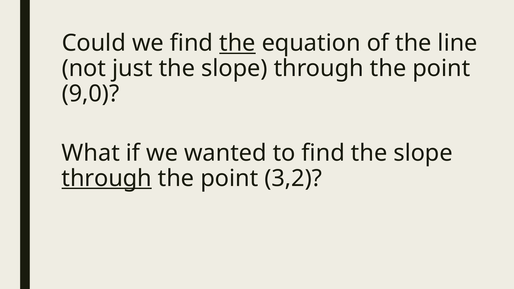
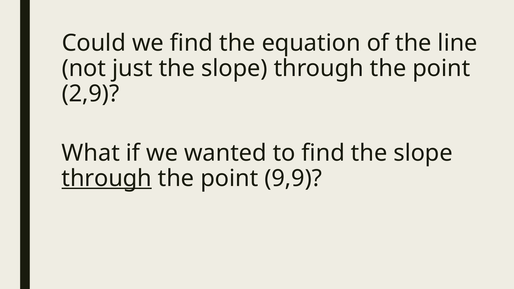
the underline: present -> none (237, 43)
9,0: 9,0 -> 2,9 (90, 94)
3,2: 3,2 -> 9,9 (293, 178)
